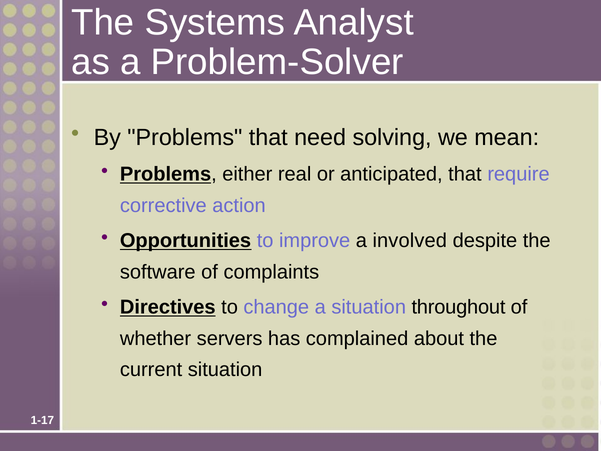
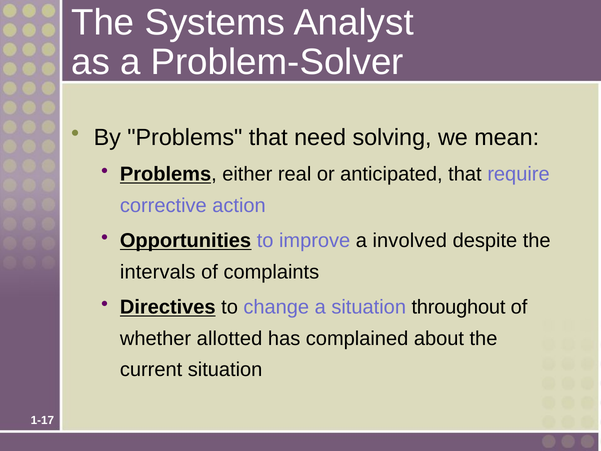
software: software -> intervals (158, 272)
servers: servers -> allotted (230, 338)
